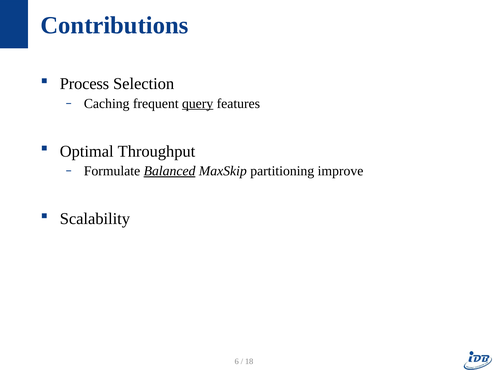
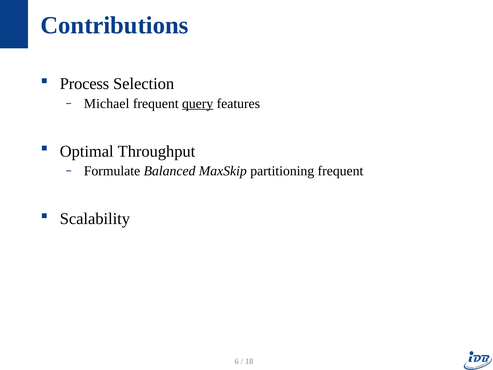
Caching: Caching -> Michael (107, 103)
Balanced underline: present -> none (170, 171)
partitioning improve: improve -> frequent (341, 171)
